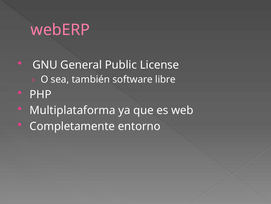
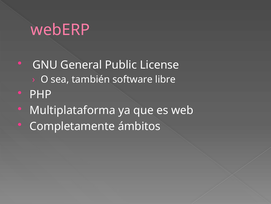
entorno: entorno -> ámbitos (139, 126)
